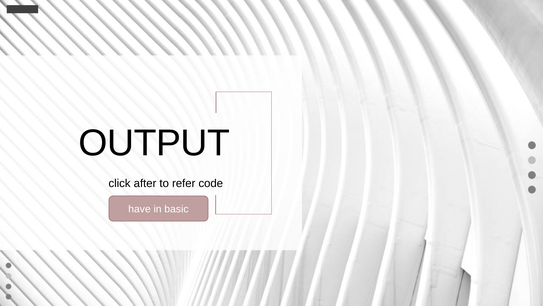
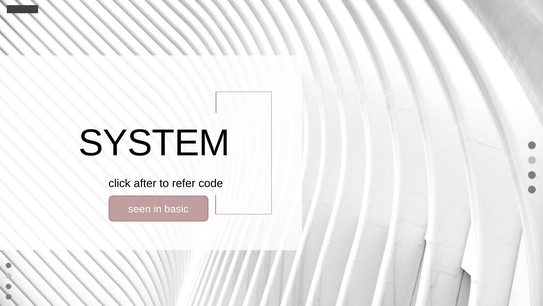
OUTPUT: OUTPUT -> SYSTEM (154, 143)
have: have -> seen (139, 209)
